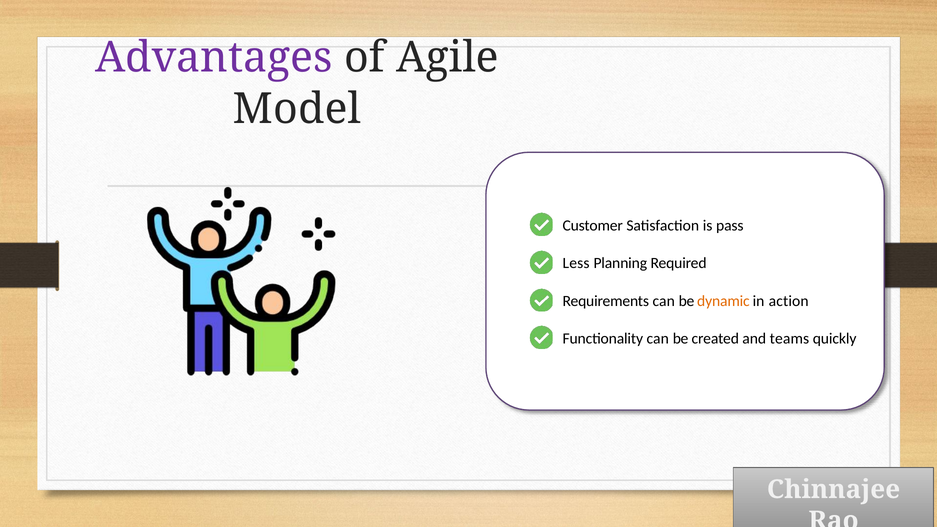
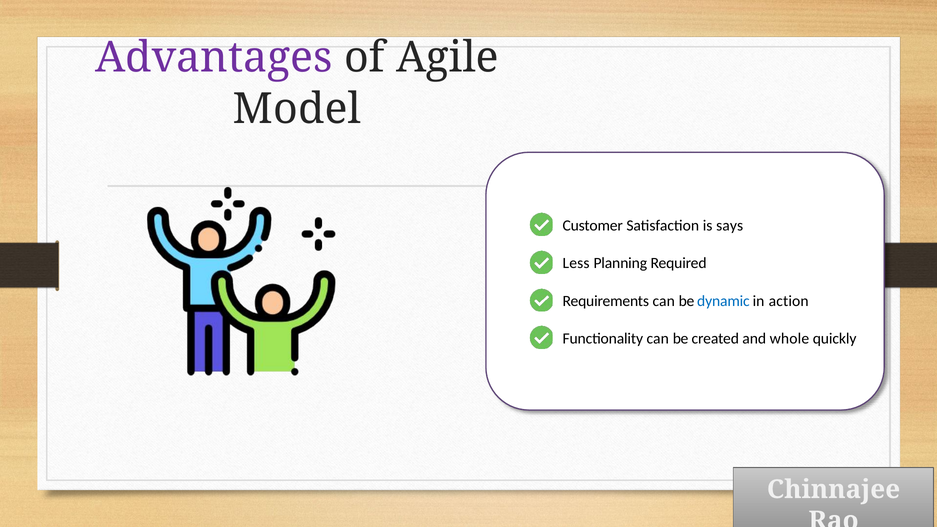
pass: pass -> says (730, 225)
dynamic colour: orange -> blue (723, 301)
teams: teams -> whole (789, 338)
